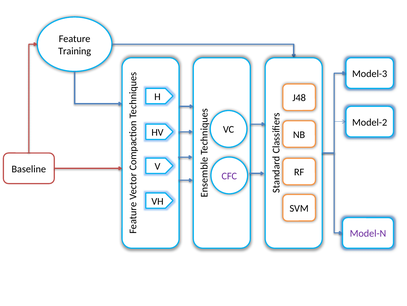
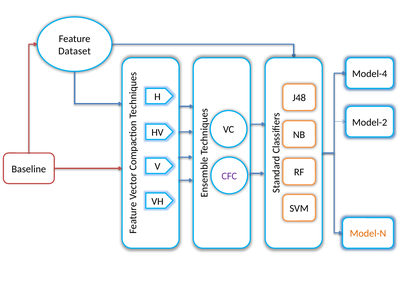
Training: Training -> Dataset (75, 51)
Model-3: Model-3 -> Model-4 (370, 74)
Model-N colour: purple -> orange (368, 233)
